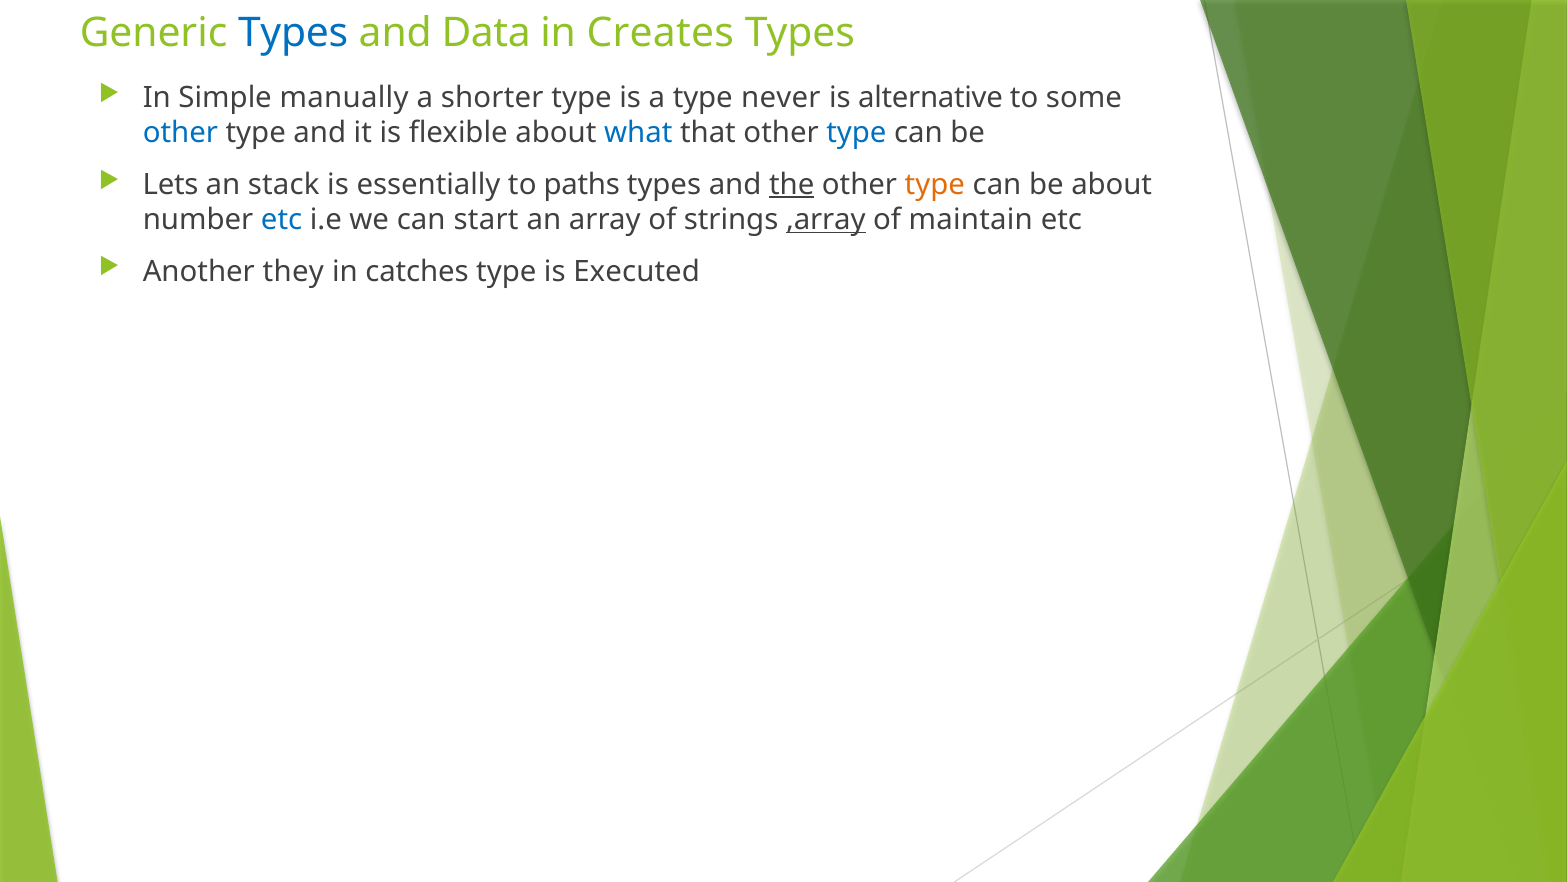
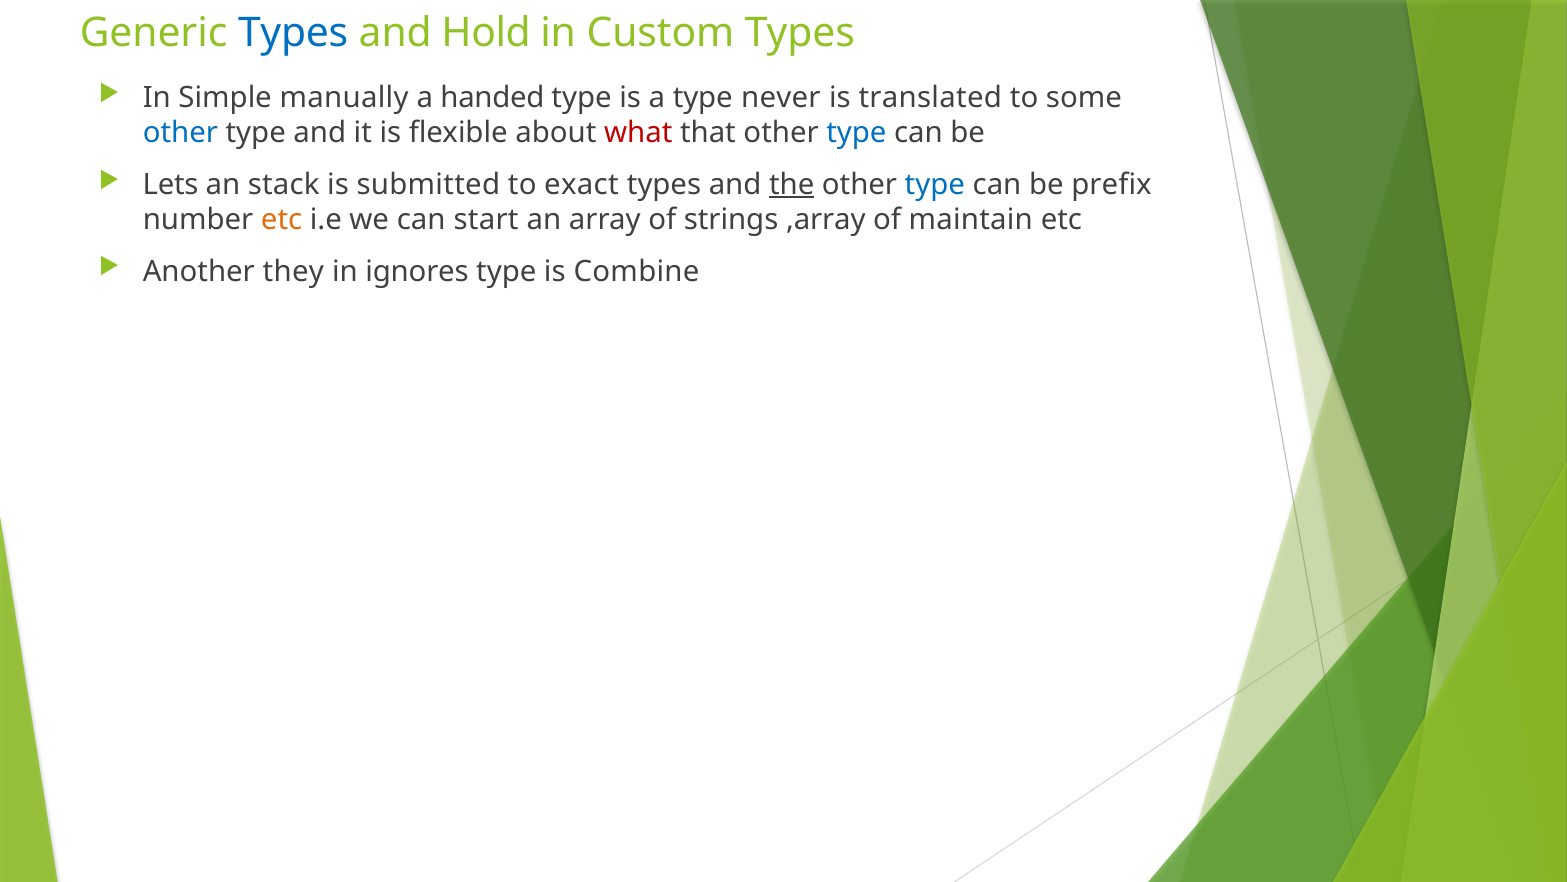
Data: Data -> Hold (486, 33)
Creates: Creates -> Custom (660, 33)
shorter: shorter -> handed (492, 98)
alternative: alternative -> translated (930, 98)
what colour: blue -> red (638, 133)
essentially: essentially -> submitted (428, 184)
paths: paths -> exact (581, 184)
type colour: orange -> blue (935, 184)
be about: about -> prefix (1112, 184)
etc colour: blue -> orange (282, 220)
,array underline: present -> none (826, 220)
catches: catches -> ignores (417, 271)
Executed: Executed -> Combine (637, 271)
